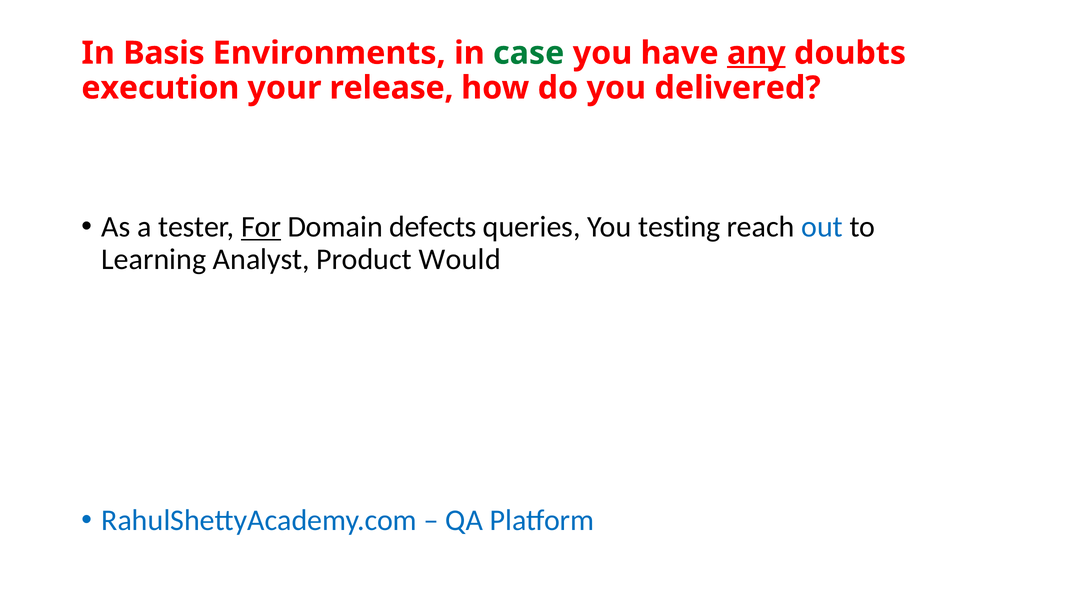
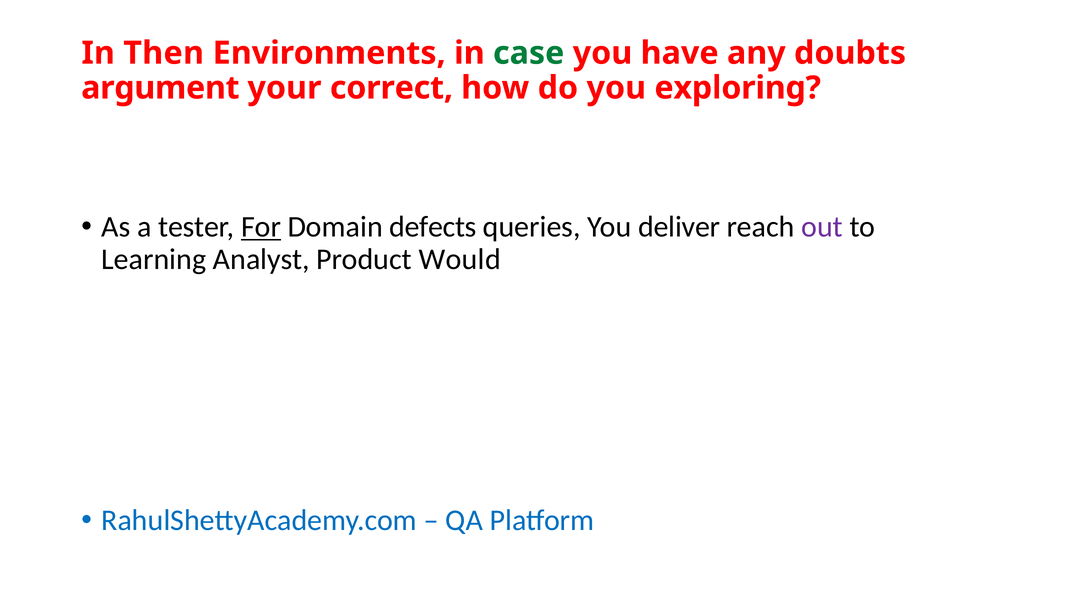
Basis: Basis -> Then (164, 53)
any underline: present -> none (756, 53)
execution: execution -> argument (160, 88)
release: release -> correct (391, 88)
delivered: delivered -> exploring (738, 88)
testing: testing -> deliver (679, 227)
out colour: blue -> purple (822, 227)
